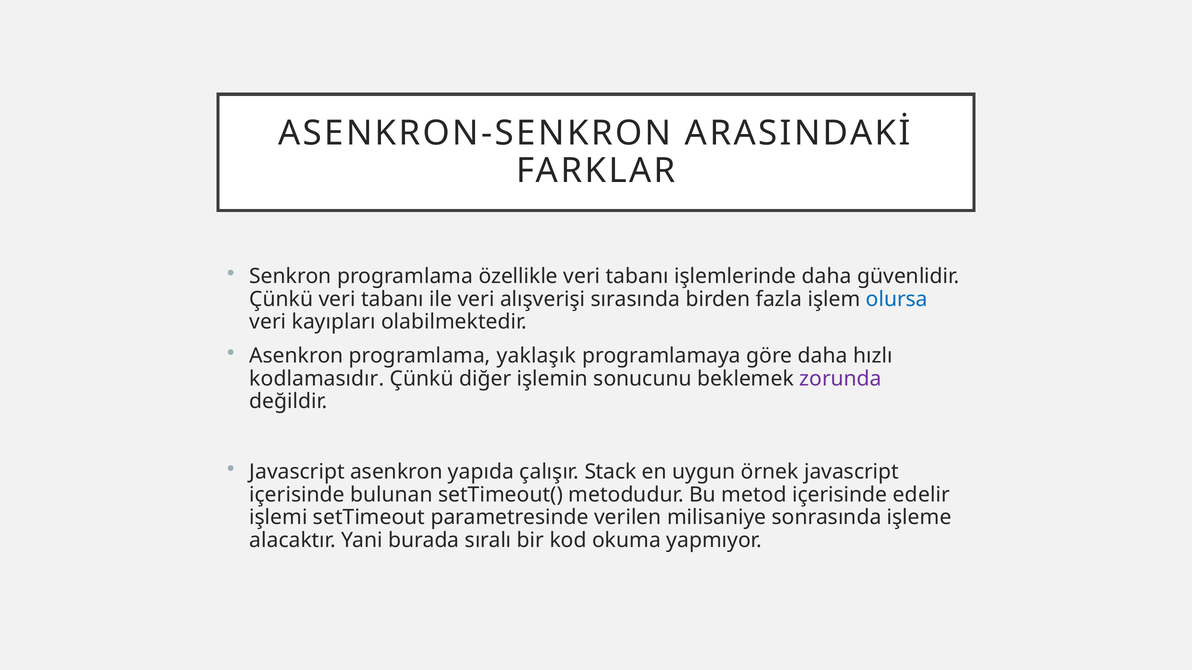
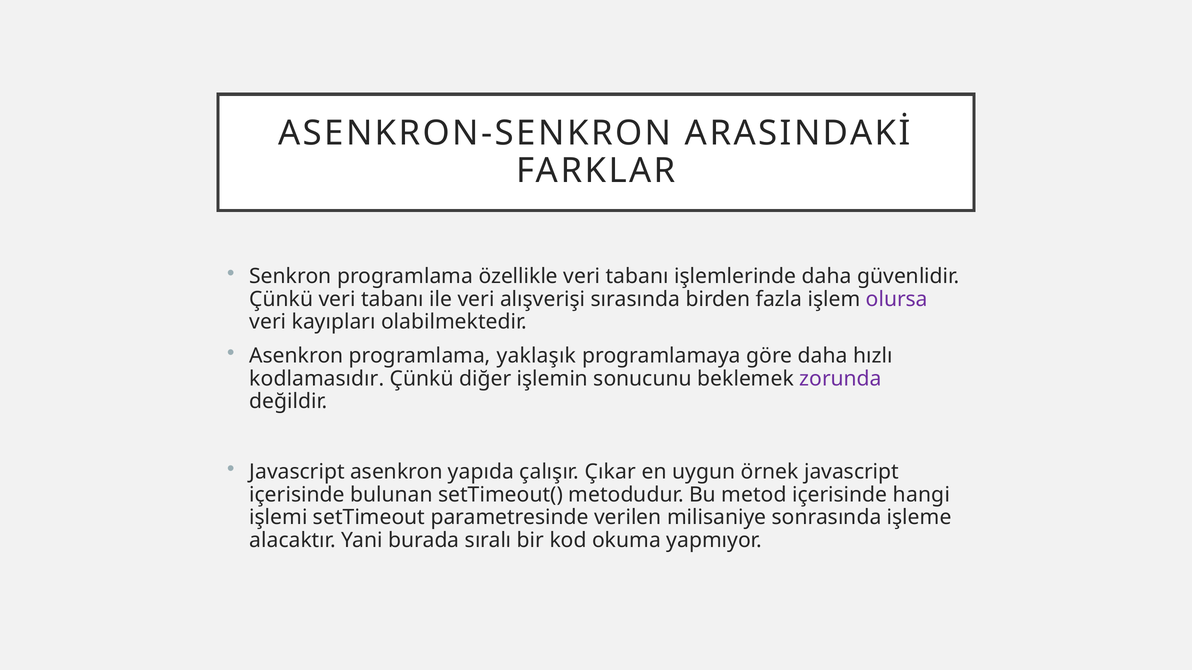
olursa colour: blue -> purple (897, 299)
Stack: Stack -> Çıkar (610, 472)
edelir: edelir -> hangi (921, 495)
